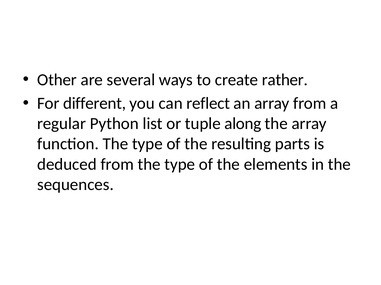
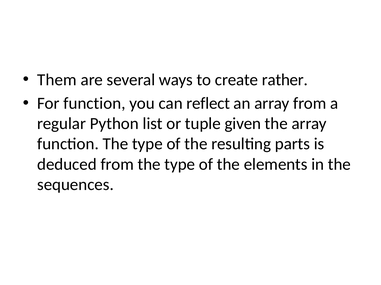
Other: Other -> Them (57, 80)
For different: different -> function (94, 104)
along: along -> given (243, 124)
